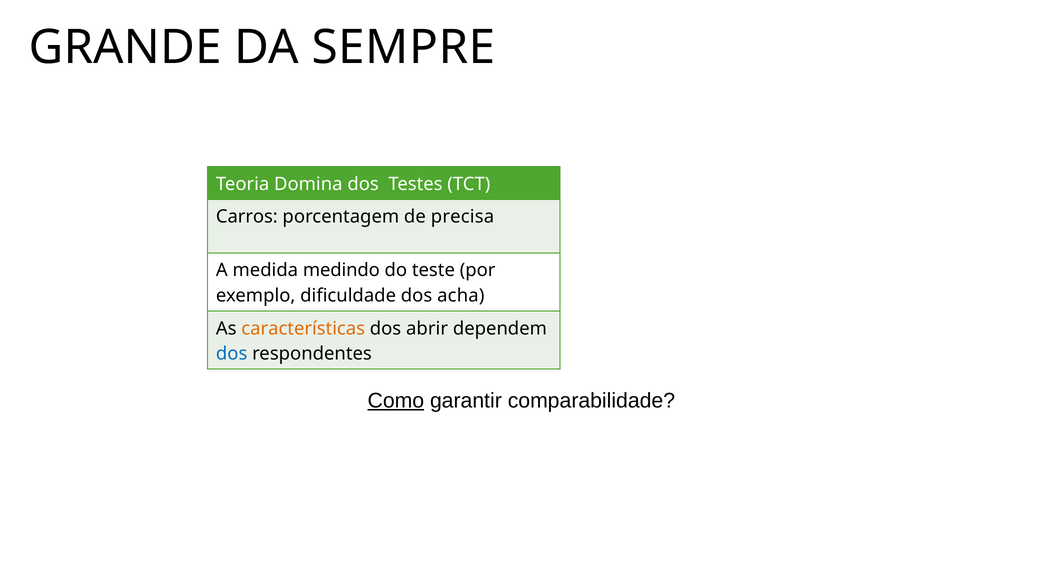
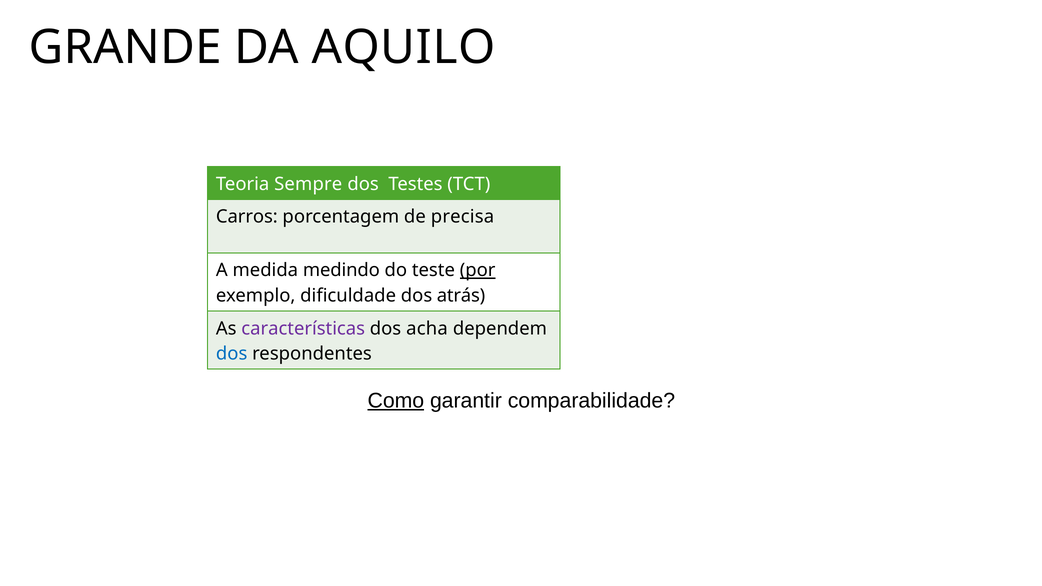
SEMPRE: SEMPRE -> AQUILO (404, 48)
Domina: Domina -> Sempre (308, 184)
por underline: none -> present (478, 270)
acha: acha -> atrás (461, 296)
características colour: orange -> purple (303, 329)
abrir: abrir -> acha (427, 329)
